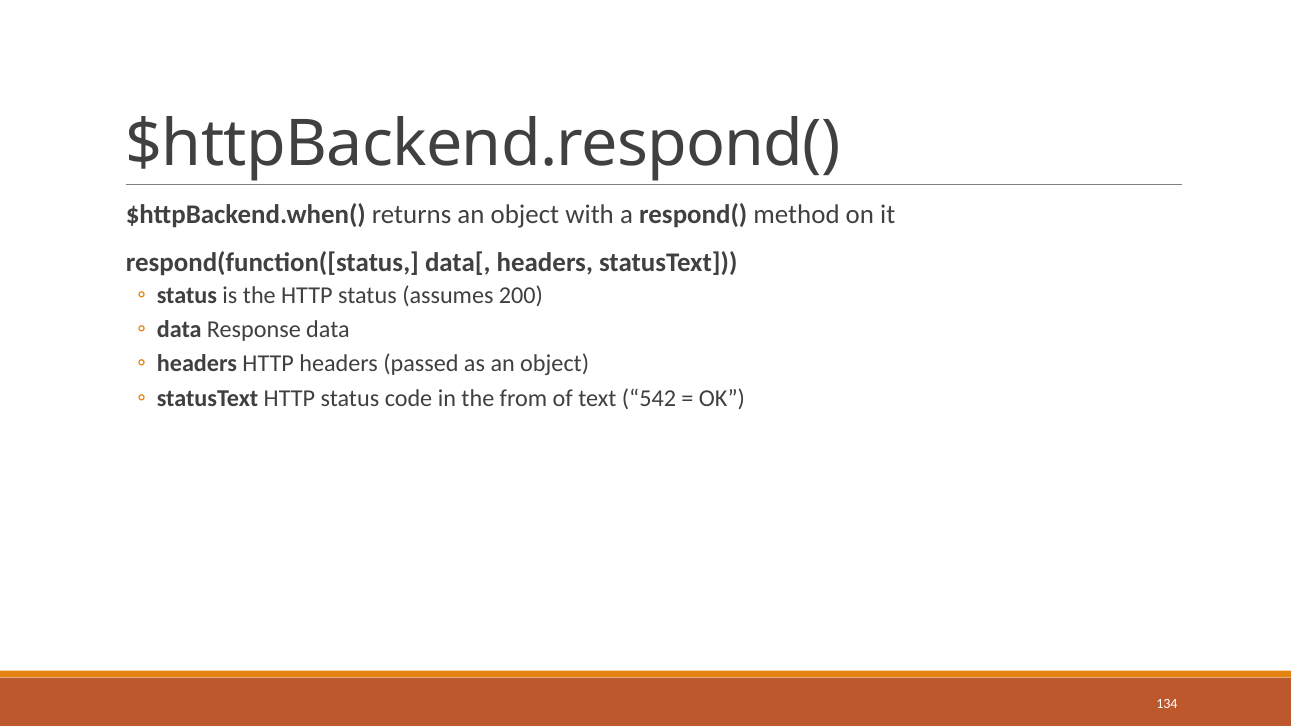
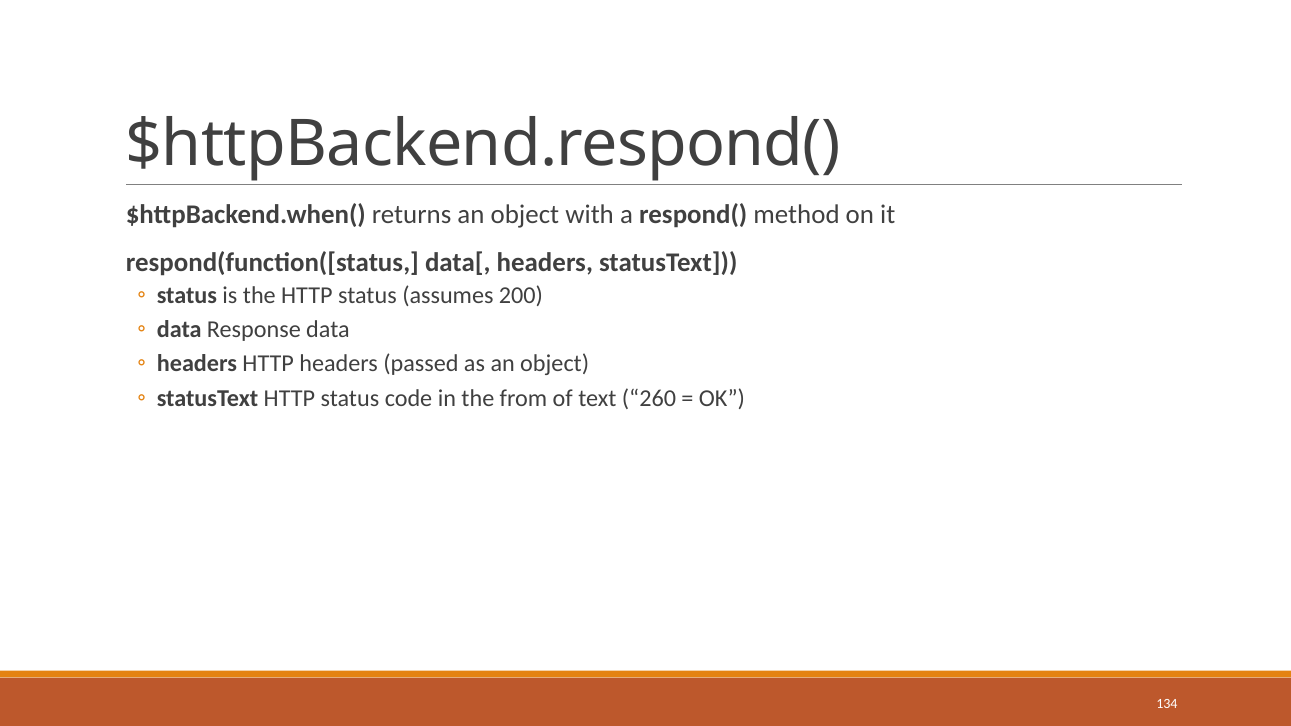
542: 542 -> 260 (649, 398)
